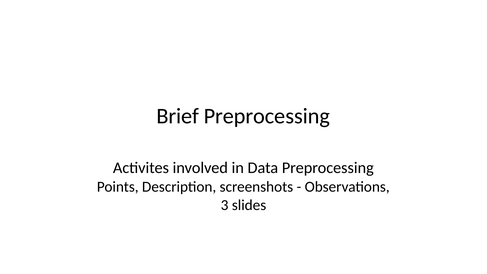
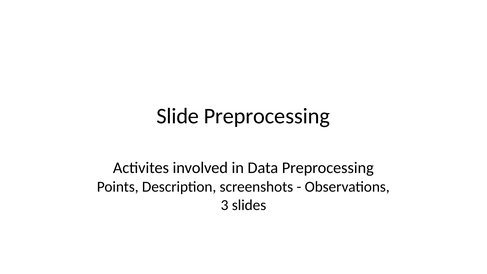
Brief: Brief -> Slide (178, 116)
